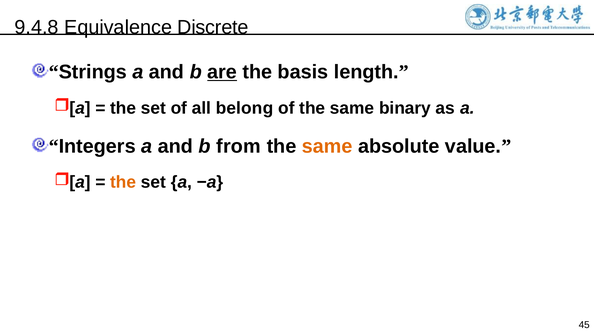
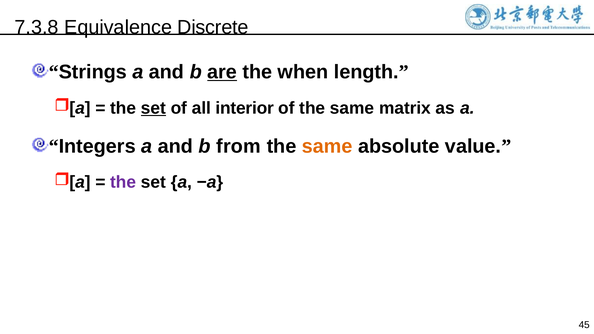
9.4.8: 9.4.8 -> 7.3.8 (37, 27)
basis: basis -> when (303, 72)
set underline: none -> present (153, 108)
belong: belong -> interior (245, 108)
binary: binary -> matrix (405, 108)
the colour: orange -> purple (123, 182)
